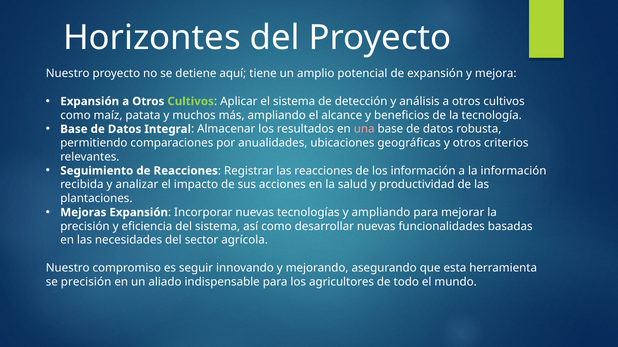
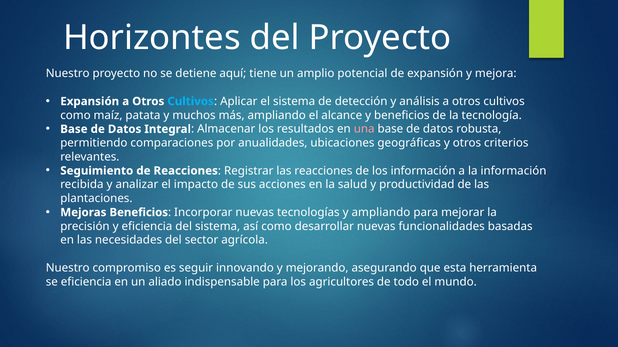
Cultivos colour: light green -> light blue (191, 102)
Mejoras Expansión: Expansión -> Beneficios (139, 213)
se precisión: precisión -> eficiencia (86, 282)
